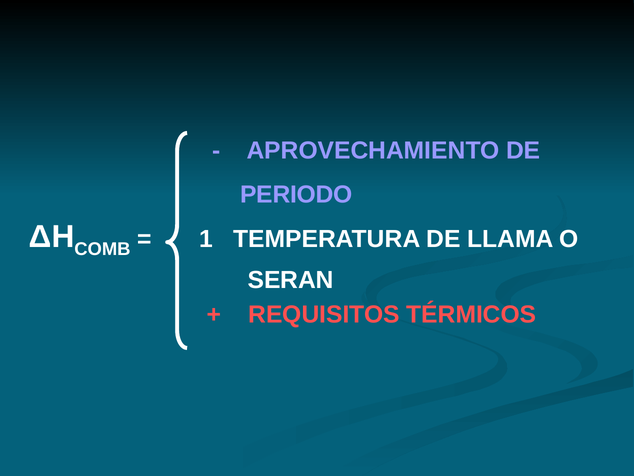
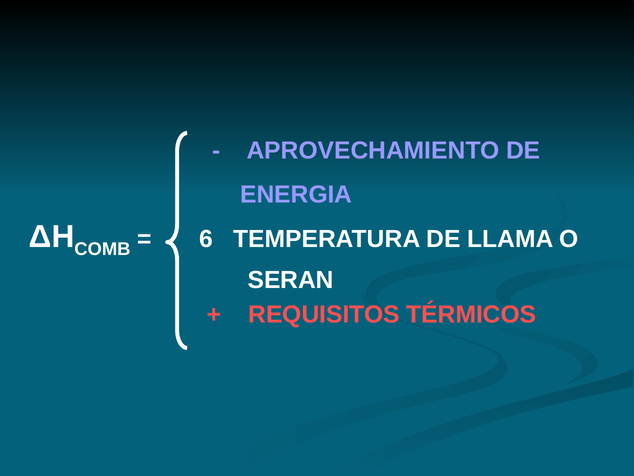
PERIODO: PERIODO -> ENERGIA (296, 194)
1: 1 -> 6 (206, 239)
